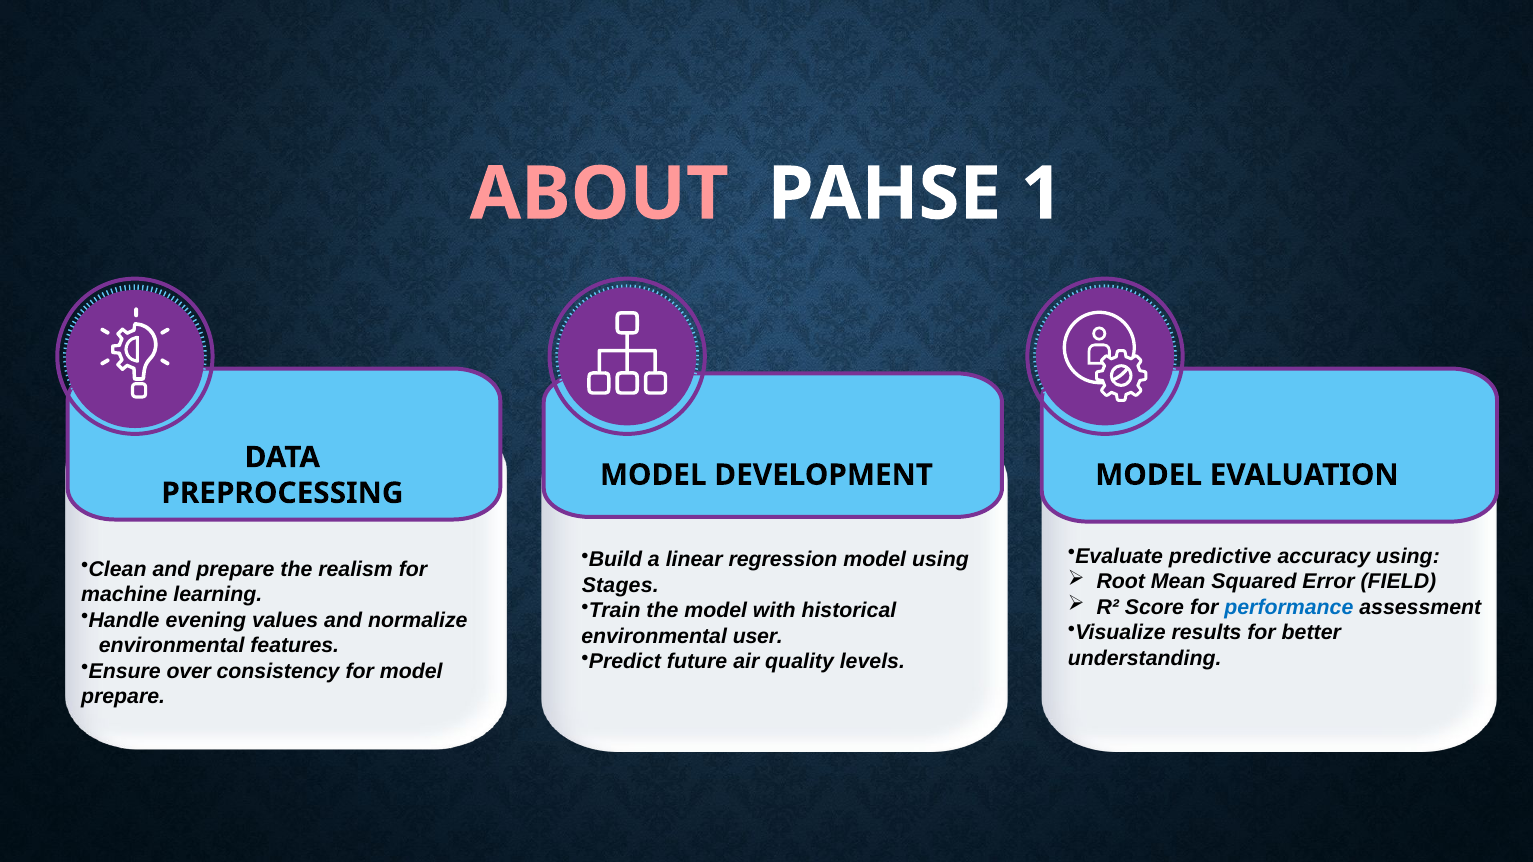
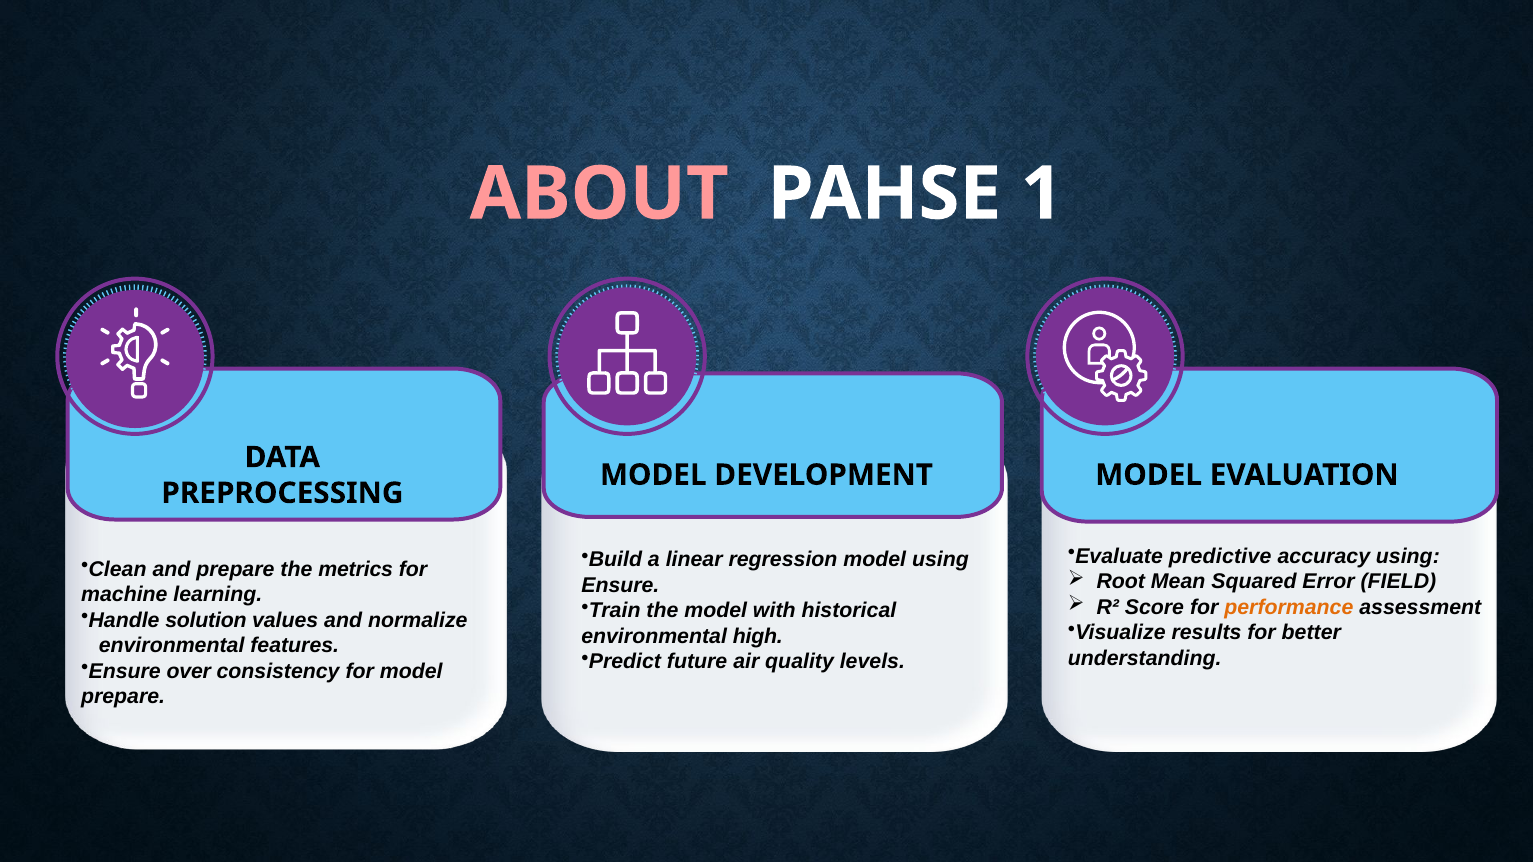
realism: realism -> metrics (356, 569)
Stages: Stages -> Ensure (620, 585)
performance colour: blue -> orange (1289, 607)
evening: evening -> solution (206, 621)
user: user -> high (758, 636)
